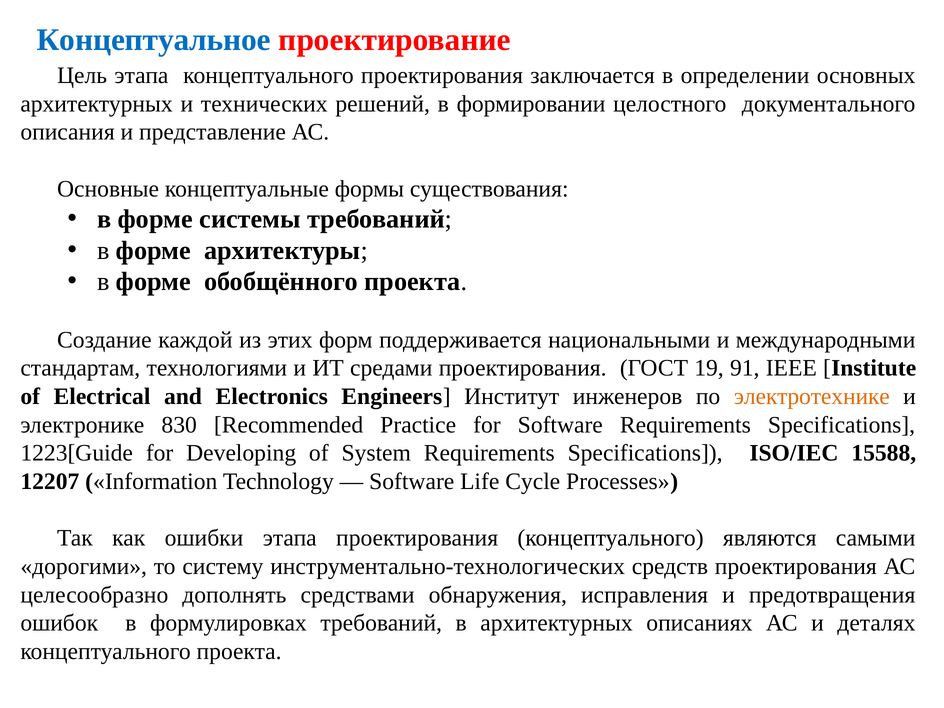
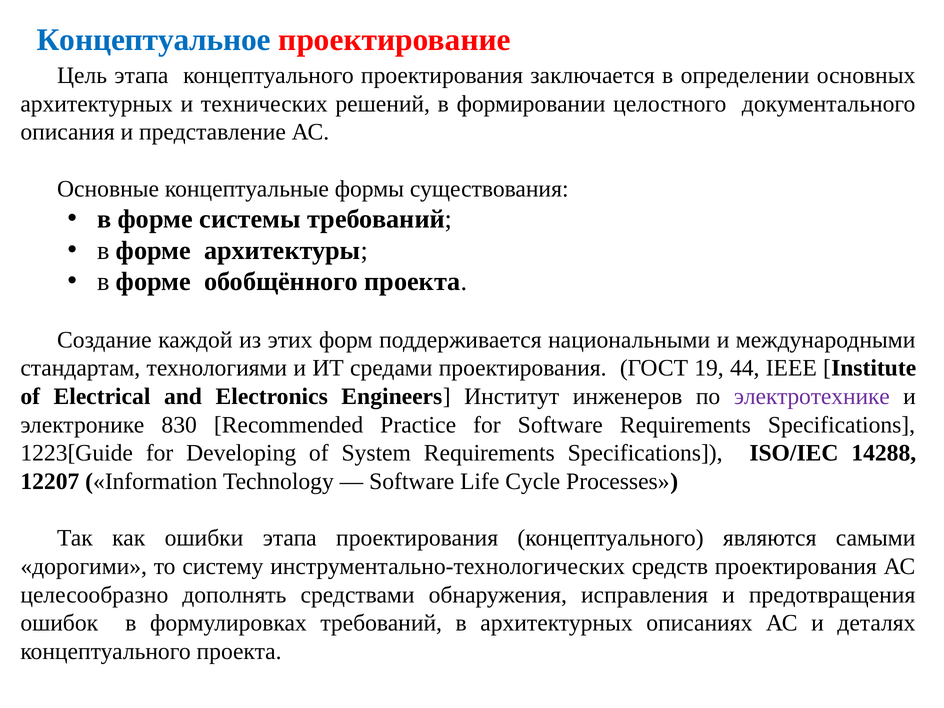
91: 91 -> 44 (745, 368)
электротехнике colour: orange -> purple (812, 396)
15588: 15588 -> 14288 (884, 453)
